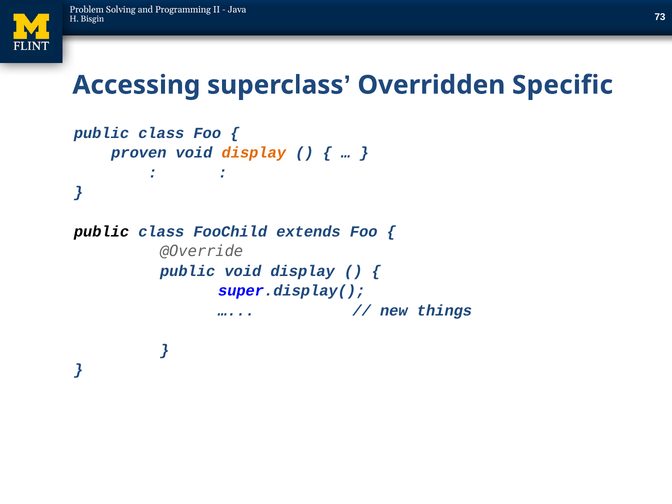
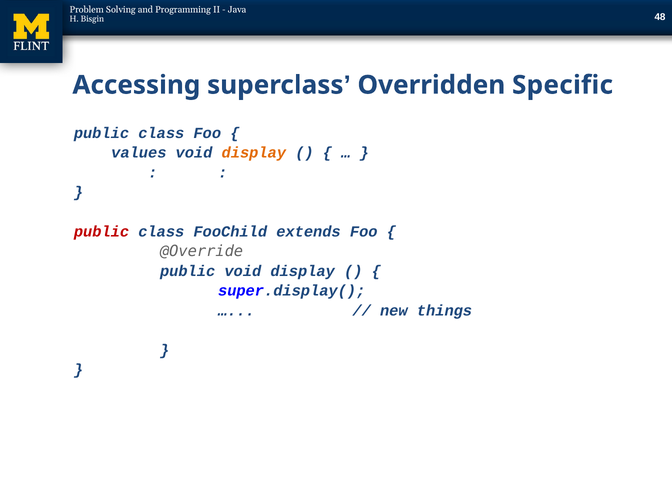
73: 73 -> 48 (660, 17)
proven: proven -> values (139, 153)
public colour: black -> red (102, 232)
